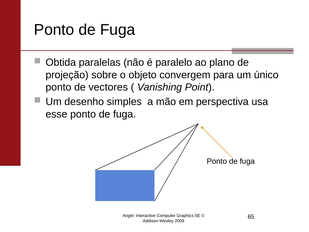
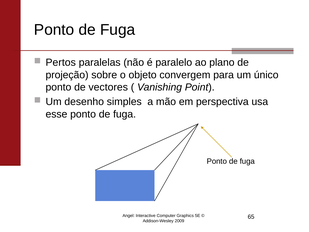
Obtida: Obtida -> Pertos (61, 63)
